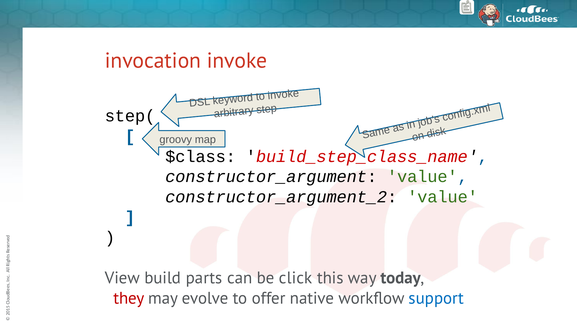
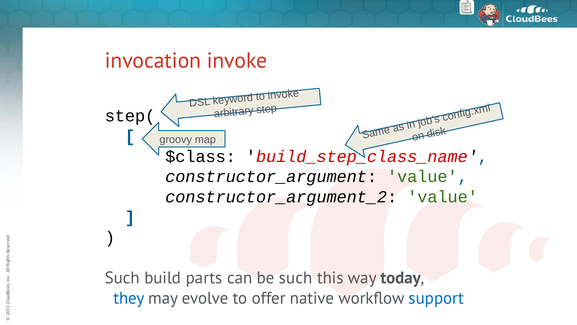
View: View -> Such (122, 278)
be click: click -> such (296, 278)
they colour: red -> blue (129, 298)
